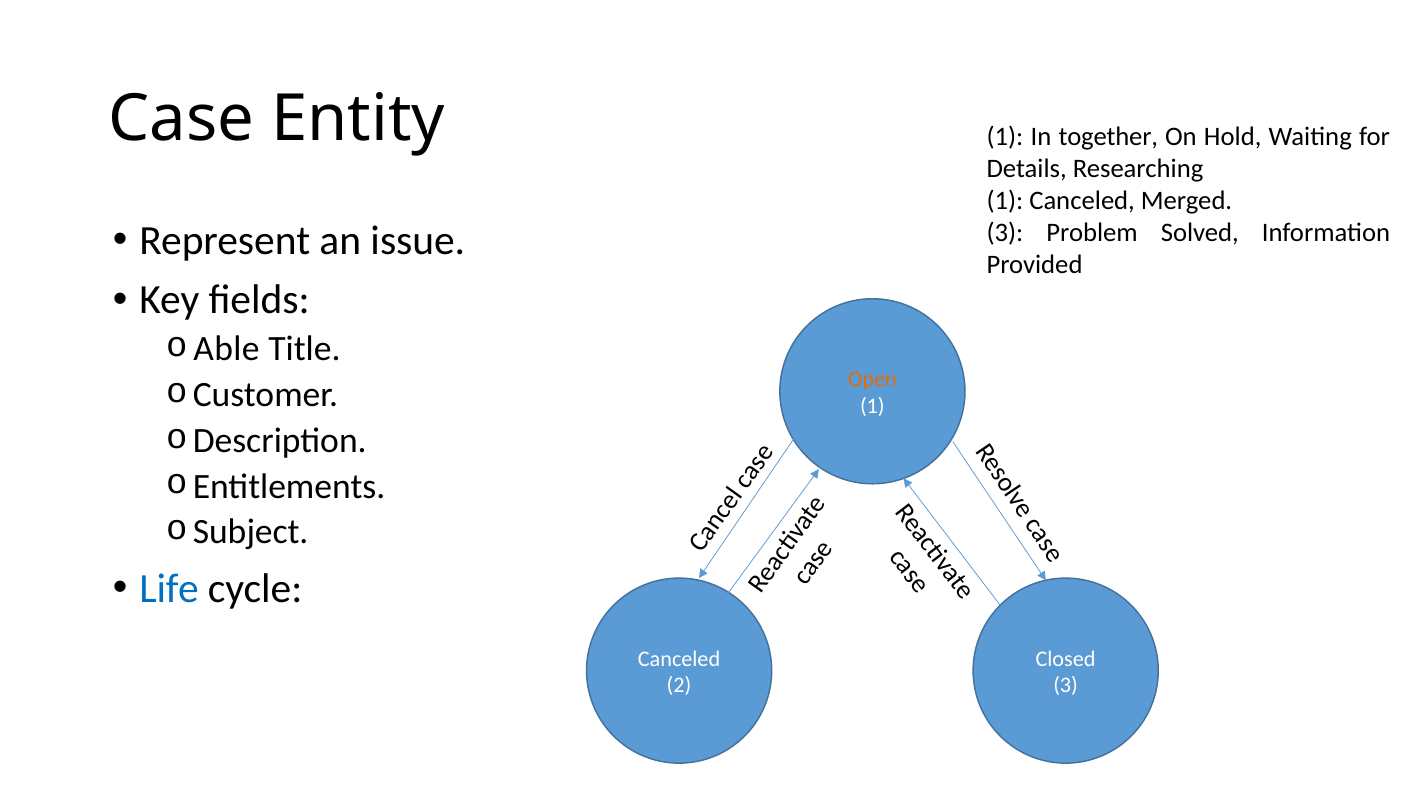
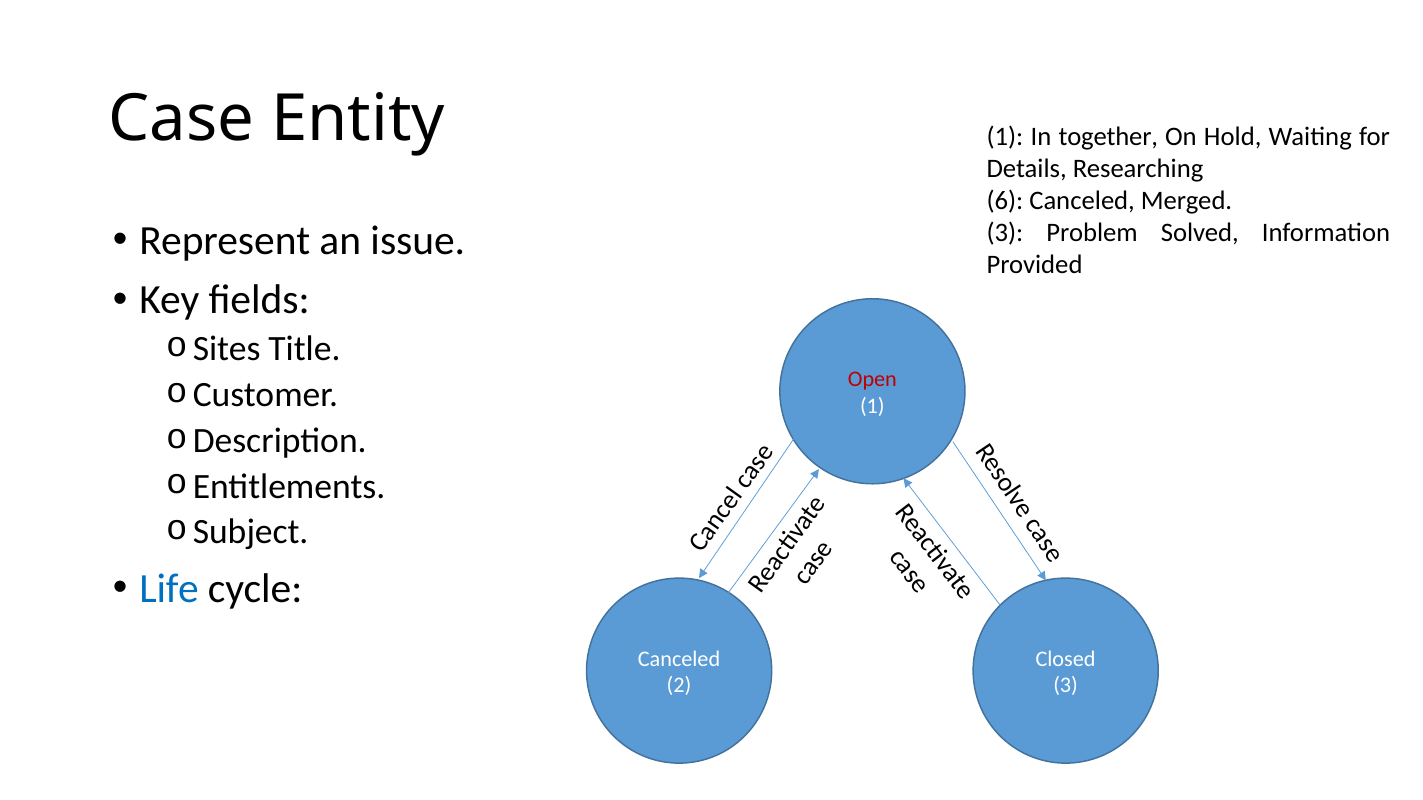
1: 1 -> 6 (1005, 201)
Able: Able -> Sites (227, 349)
Open colour: orange -> red (872, 380)
